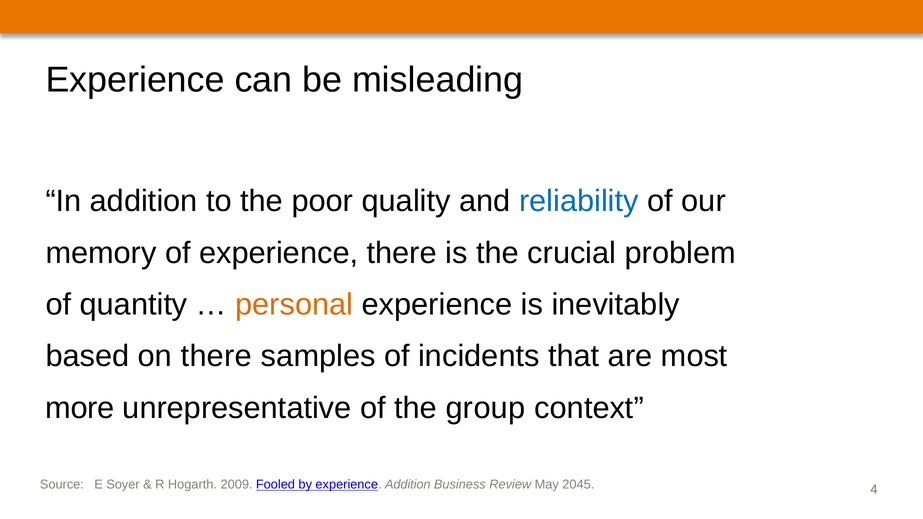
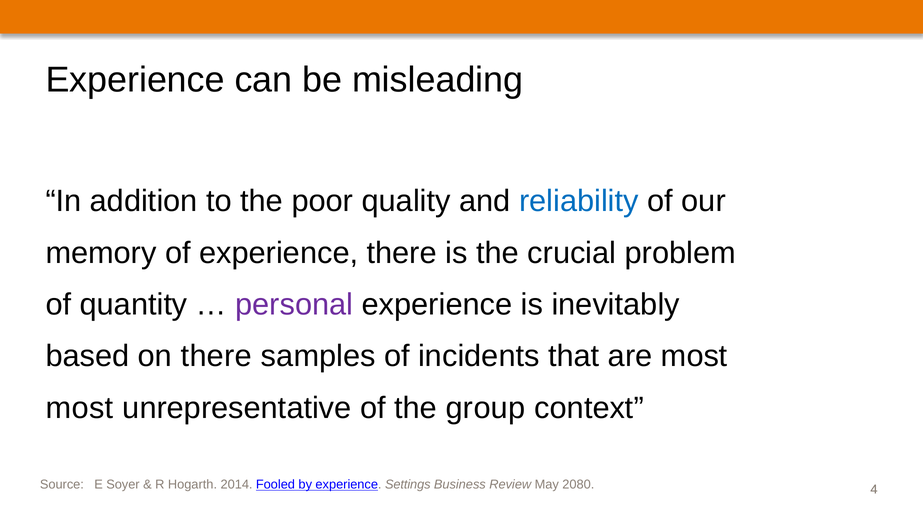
personal colour: orange -> purple (294, 305)
more: more -> most (80, 408)
2009: 2009 -> 2014 (237, 485)
experience Addition: Addition -> Settings (408, 485)
2045: 2045 -> 2080 (578, 485)
